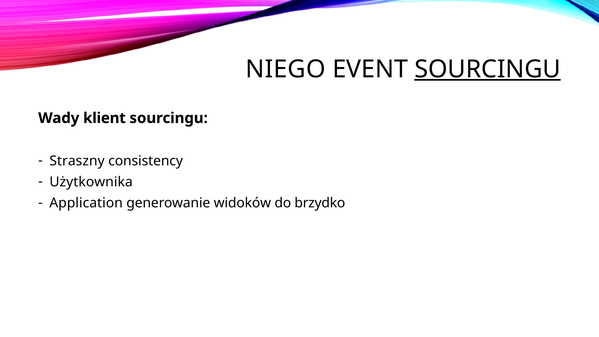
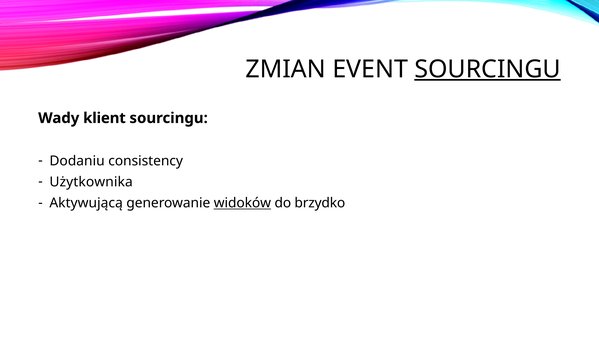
NIEGO: NIEGO -> ZMIAN (286, 69)
Straszny: Straszny -> Dodaniu (77, 161)
Application: Application -> Aktywującą (86, 203)
widoków underline: none -> present (242, 203)
